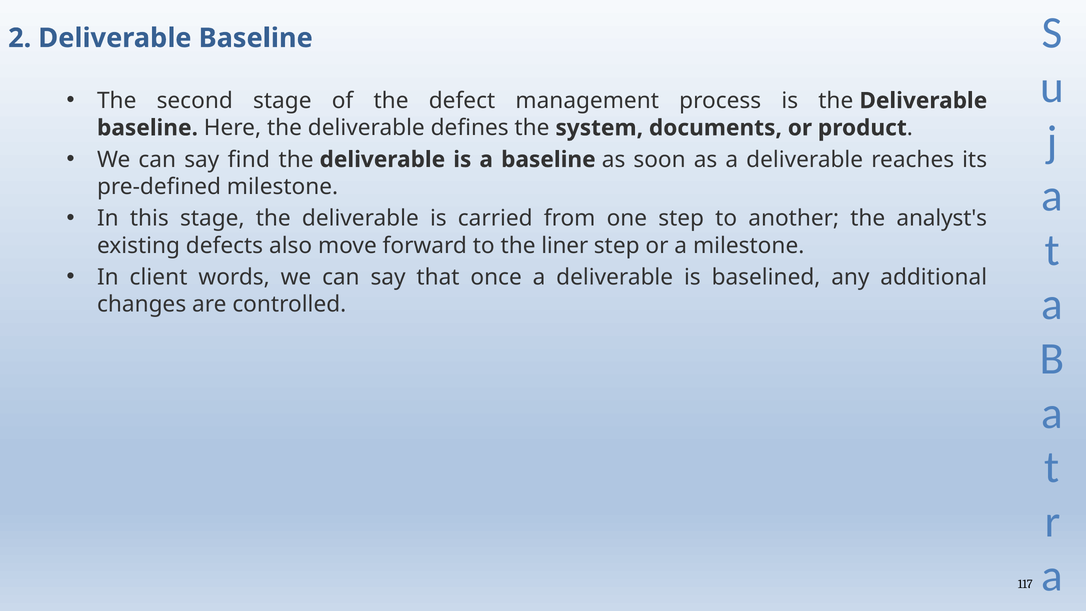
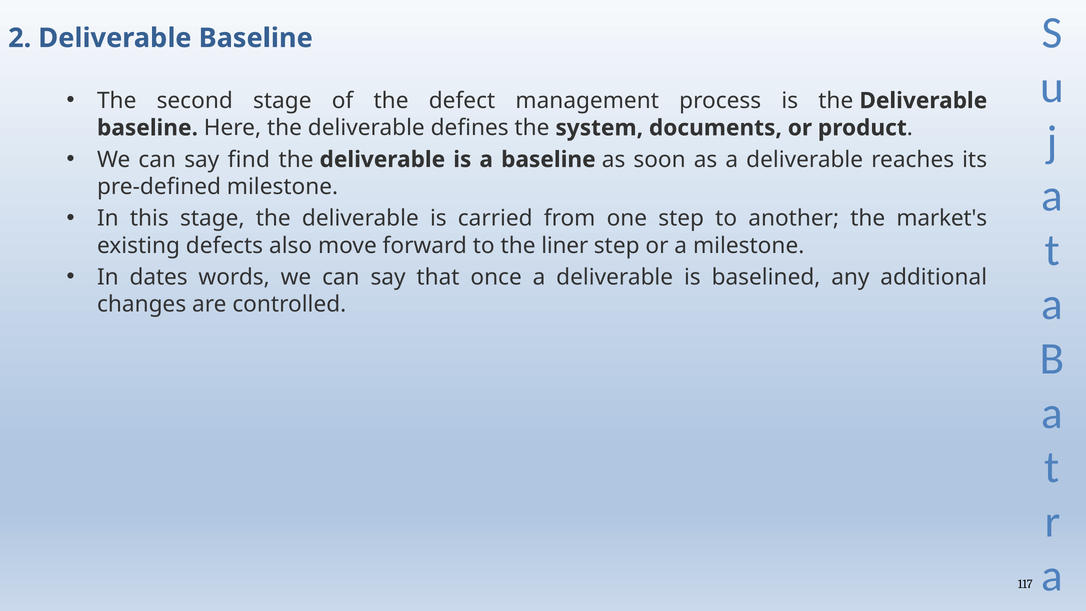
analyst's: analyst's -> market's (942, 218)
client: client -> dates (159, 277)
